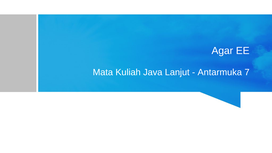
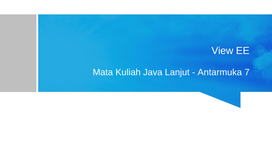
Agar: Agar -> View (222, 51)
